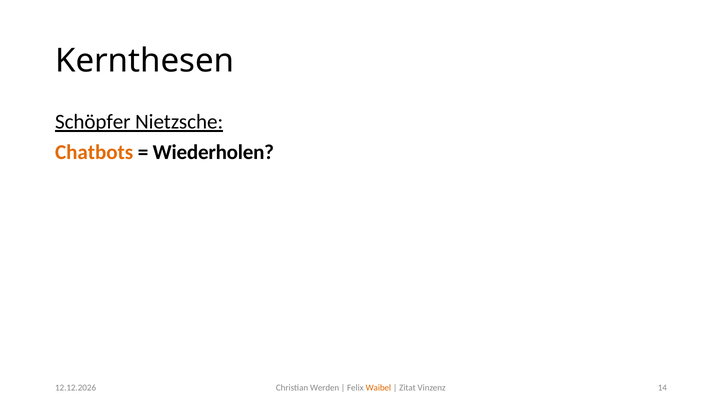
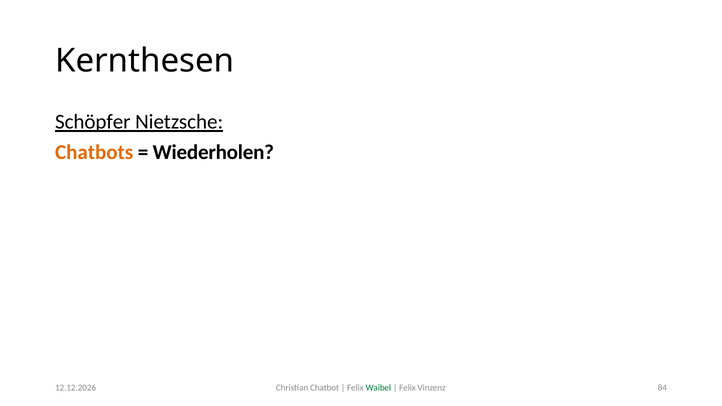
Werden: Werden -> Chatbot (325, 388)
Waibel colour: orange -> green (378, 388)
Zitat: Zitat -> Felix (407, 388)
14: 14 -> 84 (662, 388)
